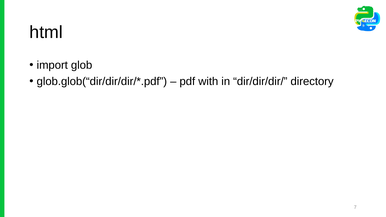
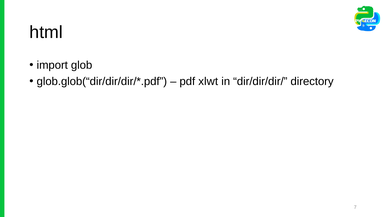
with: with -> xlwt (208, 81)
